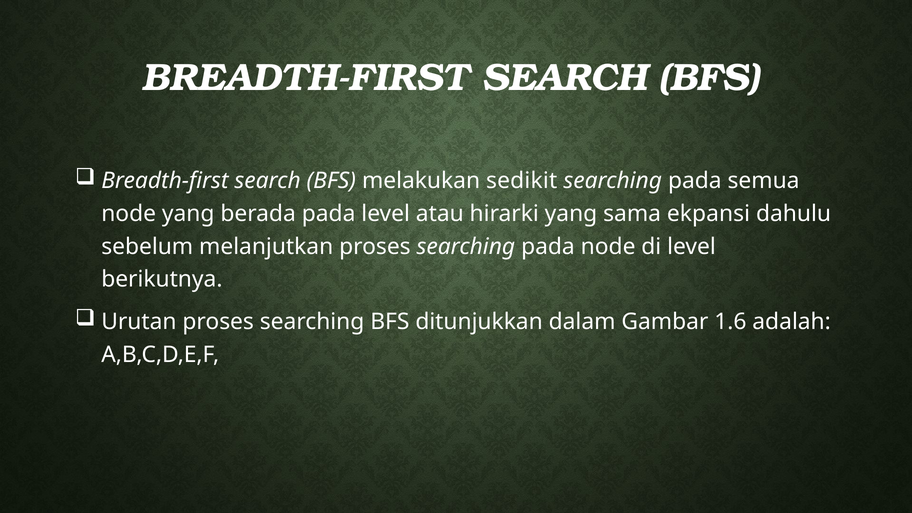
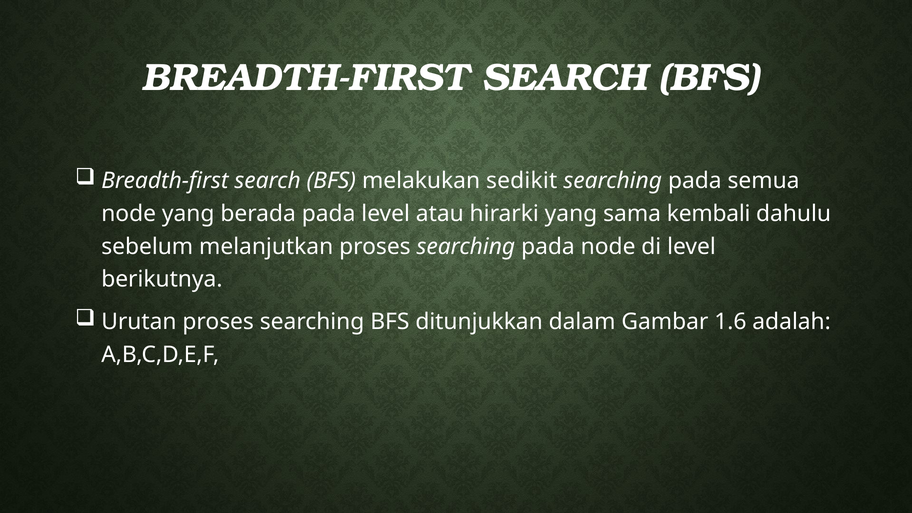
ekpansi: ekpansi -> kembali (709, 214)
